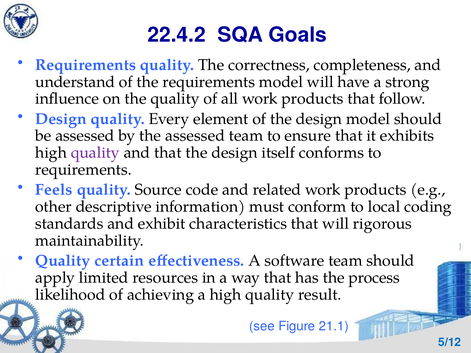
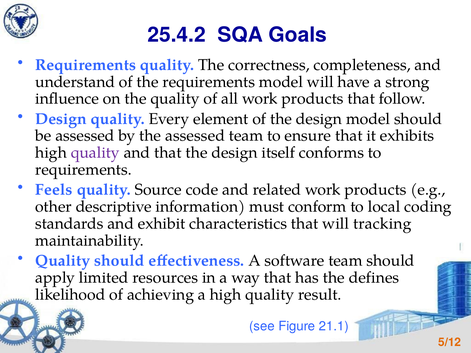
22.4.2: 22.4.2 -> 25.4.2 (177, 35)
rigorous: rigorous -> tracking (382, 224)
Quality certain: certain -> should (119, 261)
process: process -> defines (374, 278)
5/12 colour: blue -> orange (450, 343)
